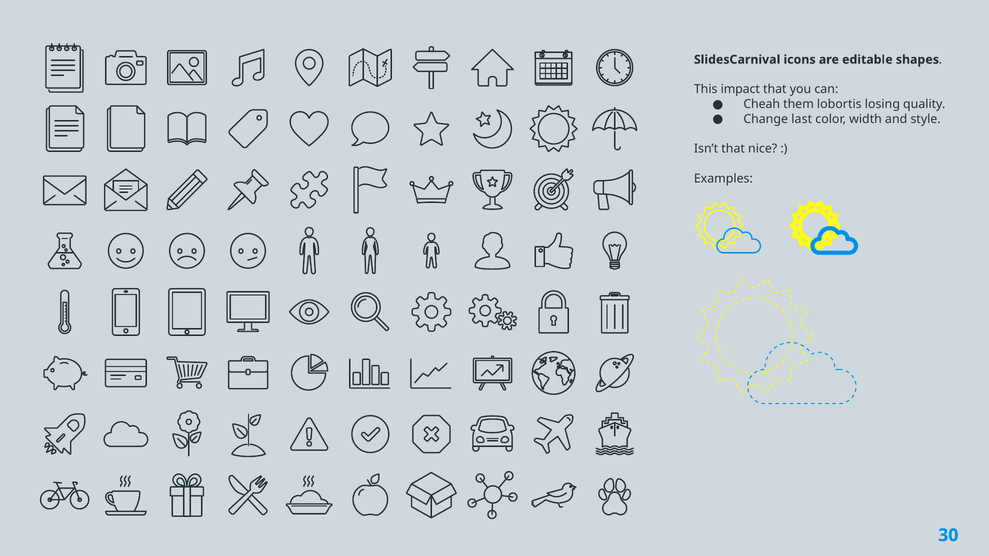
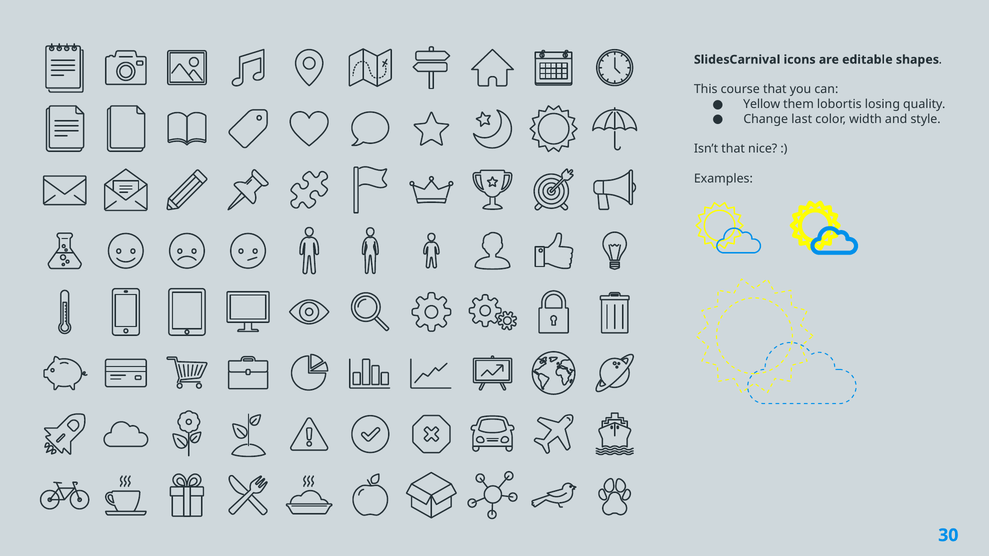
impact: impact -> course (740, 89)
Cheah: Cheah -> Yellow (762, 104)
